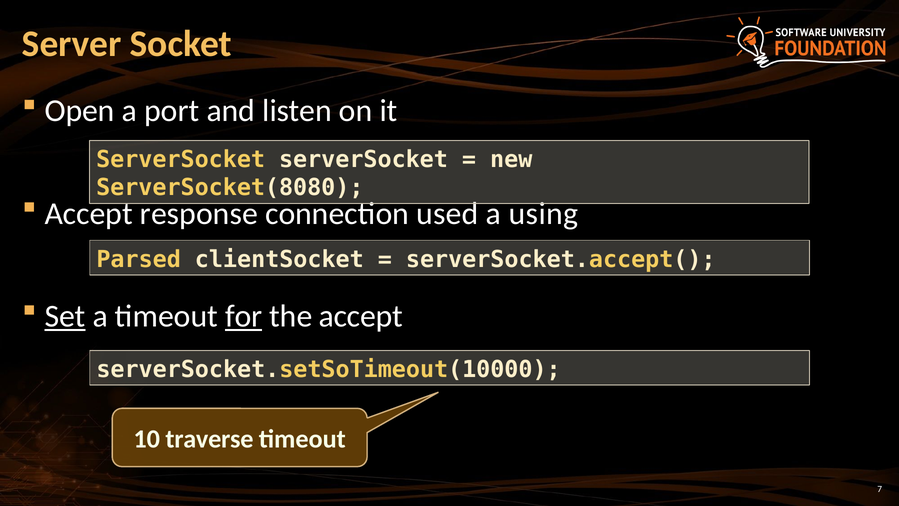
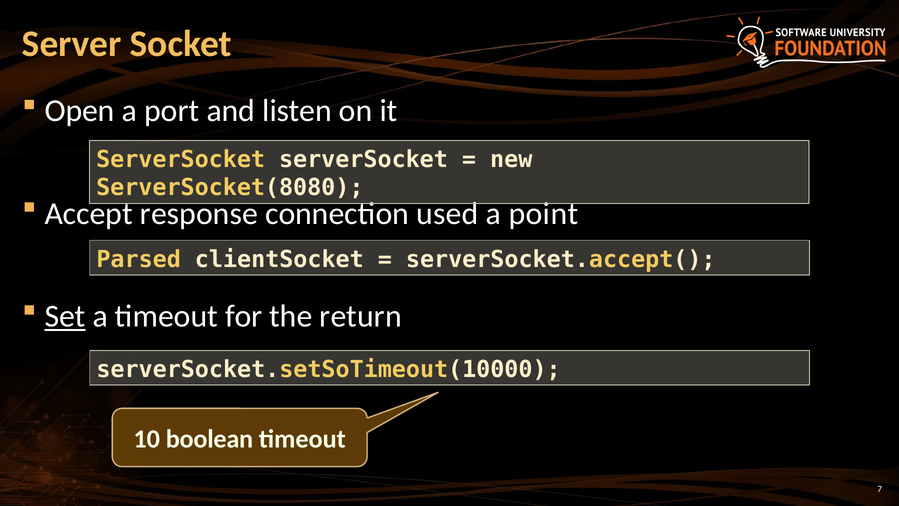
using: using -> point (543, 213)
for underline: present -> none (244, 316)
the accept: accept -> return (361, 316)
traverse: traverse -> boolean (209, 439)
